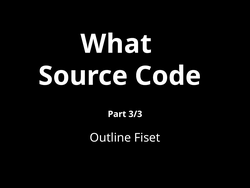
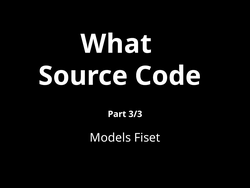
Outline: Outline -> Models (110, 137)
